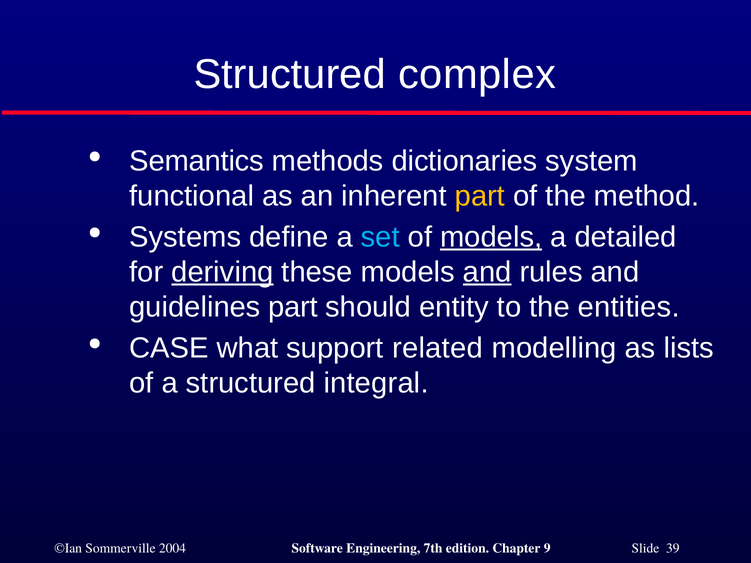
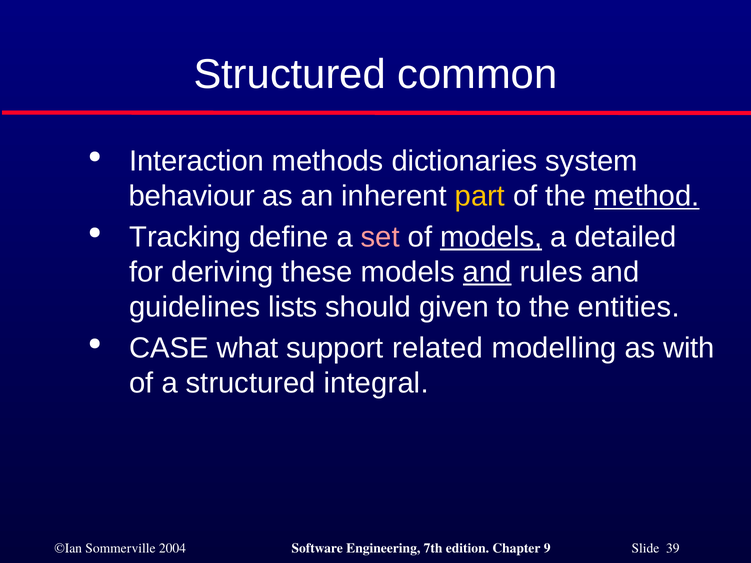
complex: complex -> common (477, 75)
Semantics: Semantics -> Interaction (197, 161)
functional: functional -> behaviour (192, 196)
method underline: none -> present (647, 196)
Systems: Systems -> Tracking (185, 237)
set colour: light blue -> pink (380, 237)
deriving underline: present -> none (222, 272)
guidelines part: part -> lists (293, 307)
entity: entity -> given (454, 307)
lists: lists -> with (689, 348)
